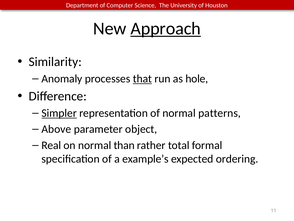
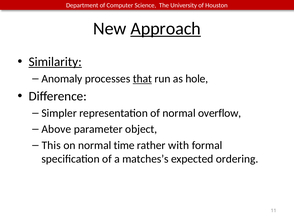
Similarity underline: none -> present (55, 62)
Simpler underline: present -> none (59, 113)
patterns: patterns -> overflow (220, 113)
Real: Real -> This (51, 145)
than: than -> time (124, 145)
total: total -> with (179, 145)
example’s: example’s -> matches’s (145, 159)
